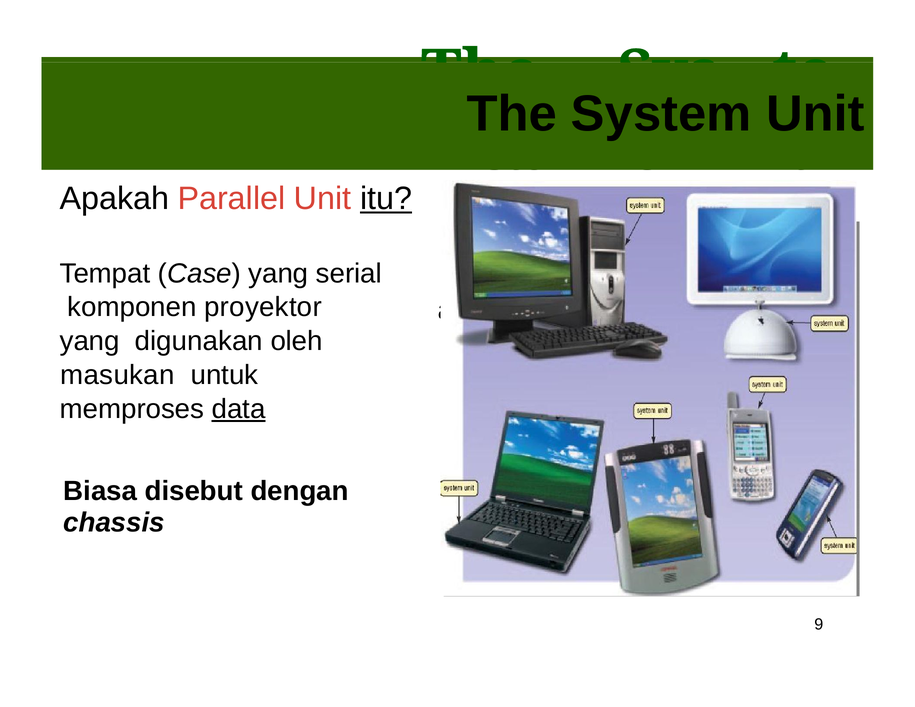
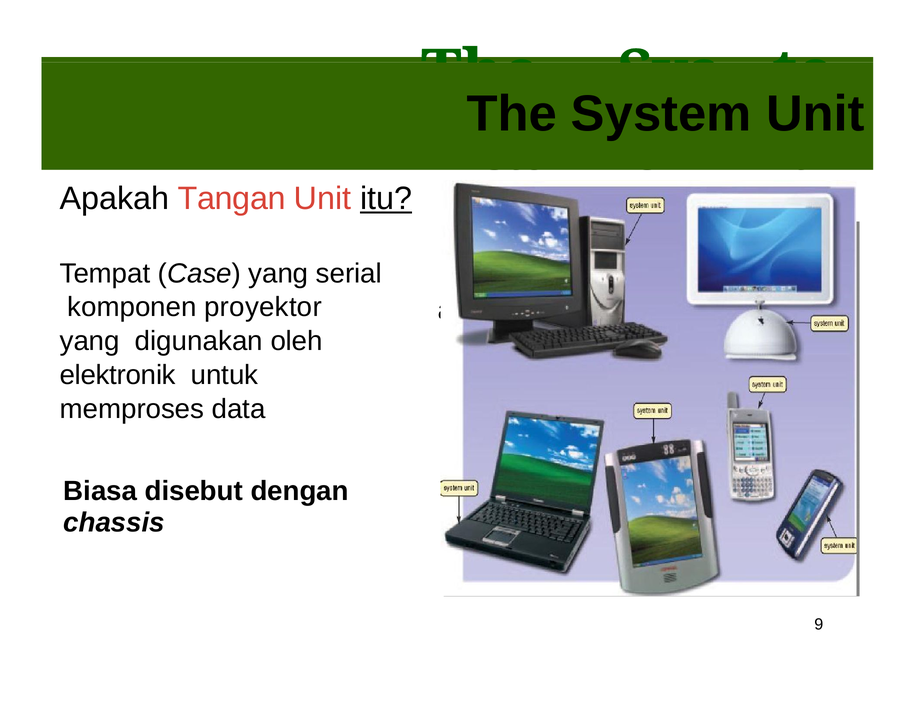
Parallel: Parallel -> Tangan (232, 199)
masukan: masukan -> elektronik (118, 375)
data underline: present -> none (239, 409)
